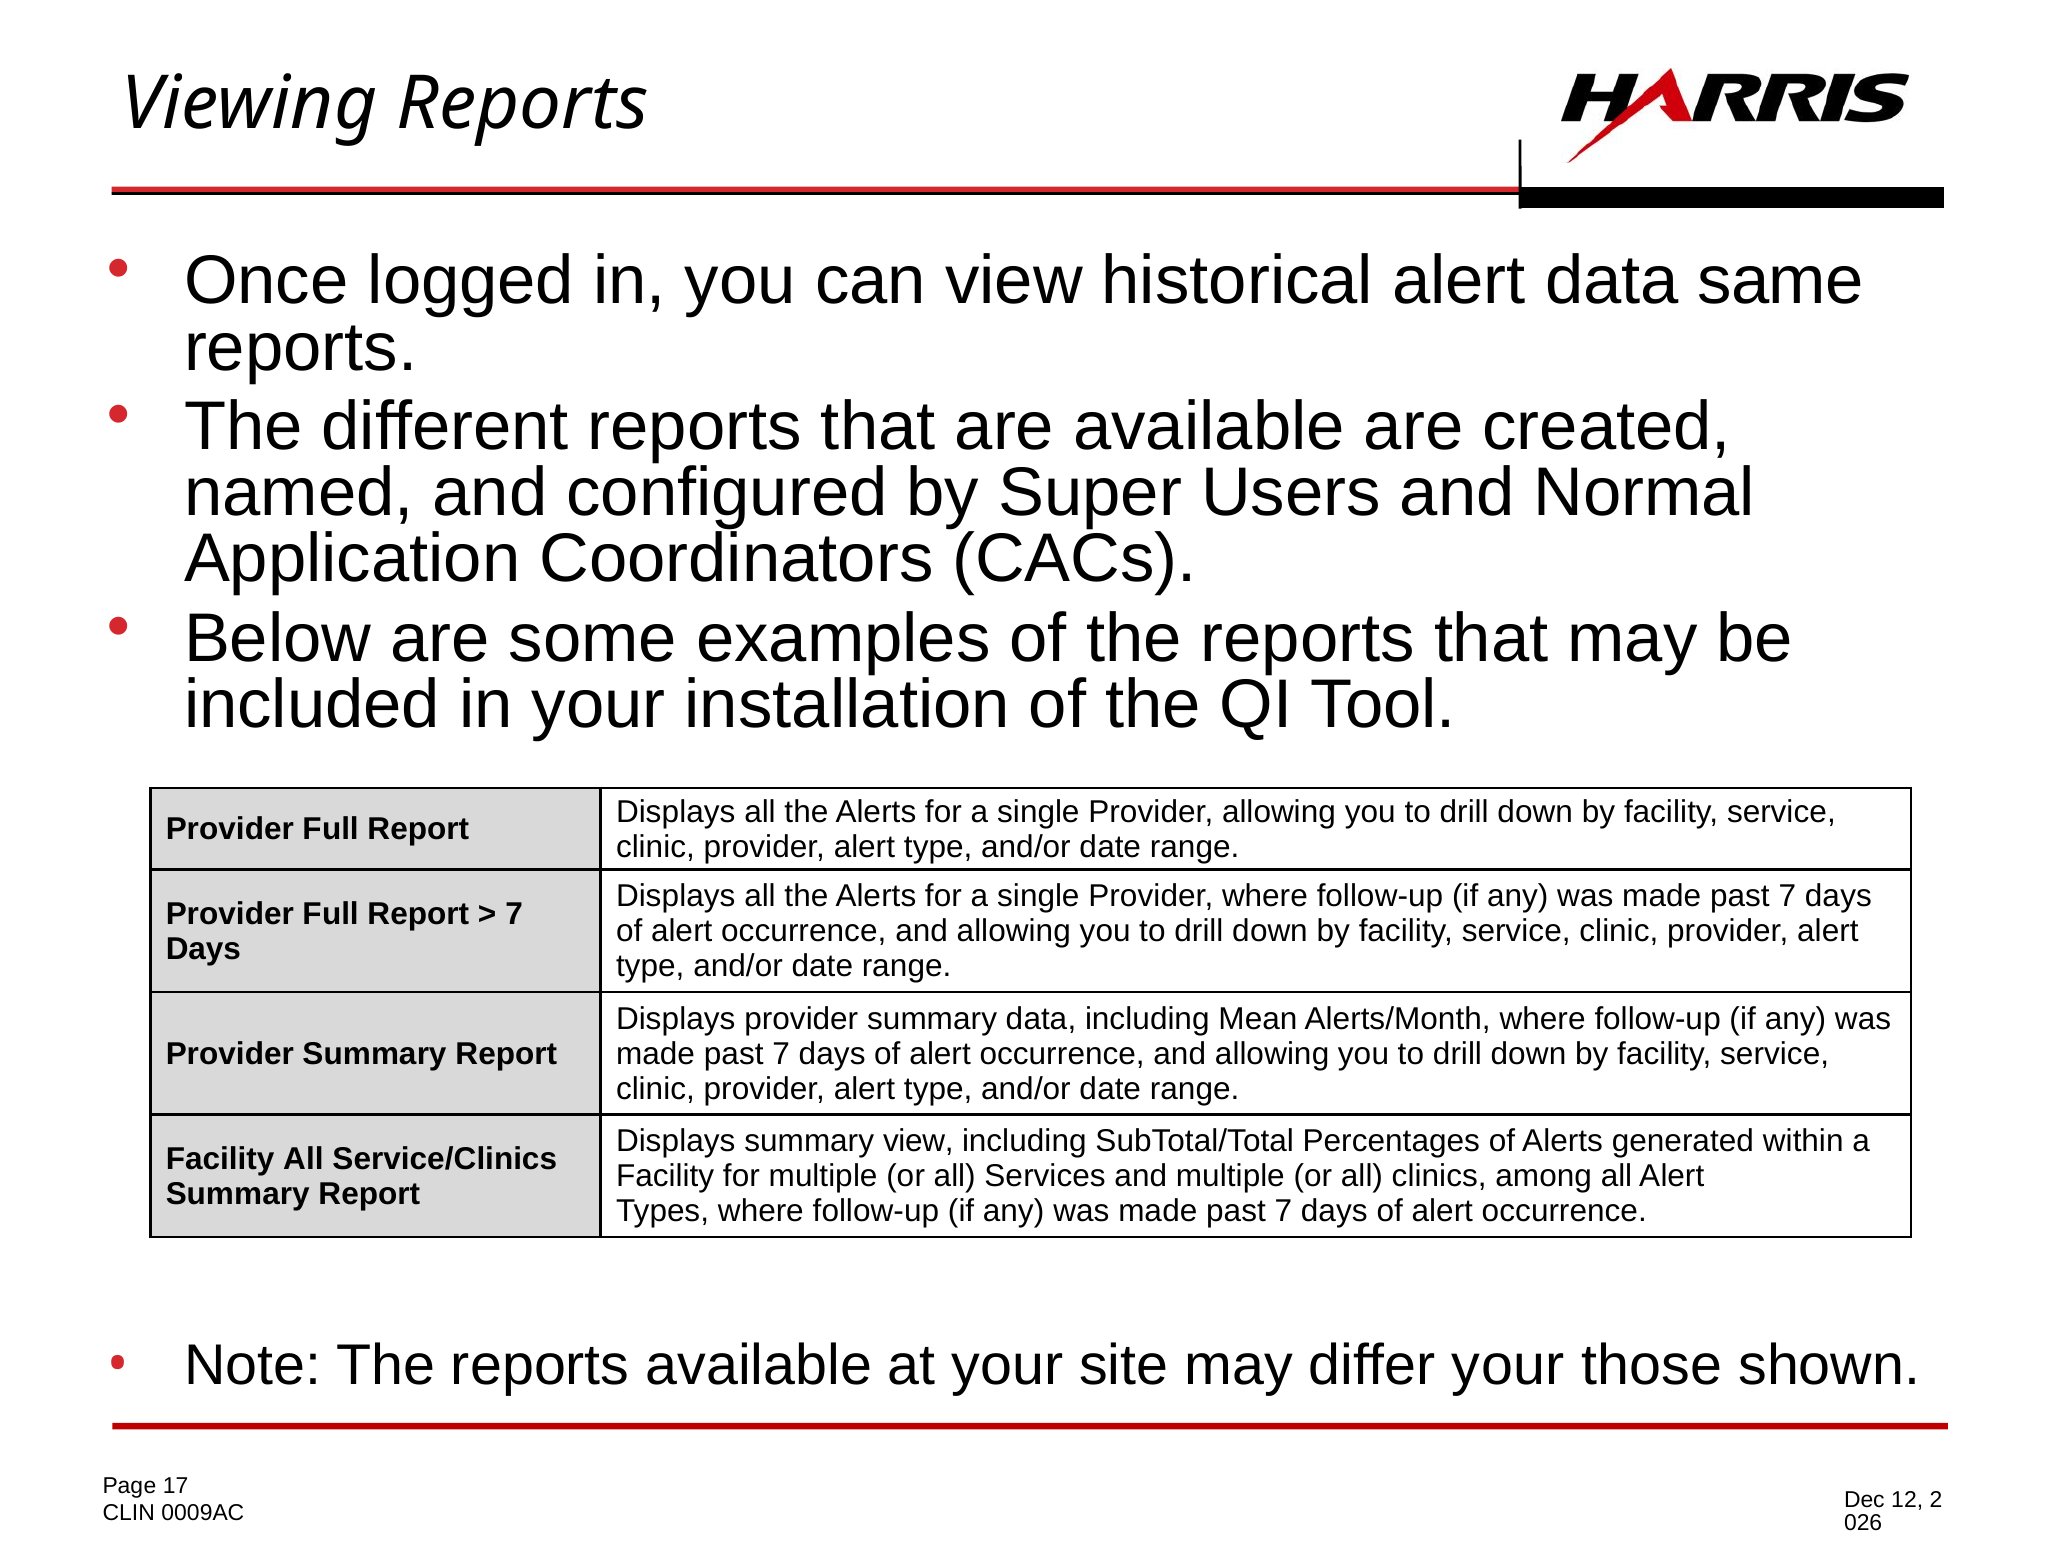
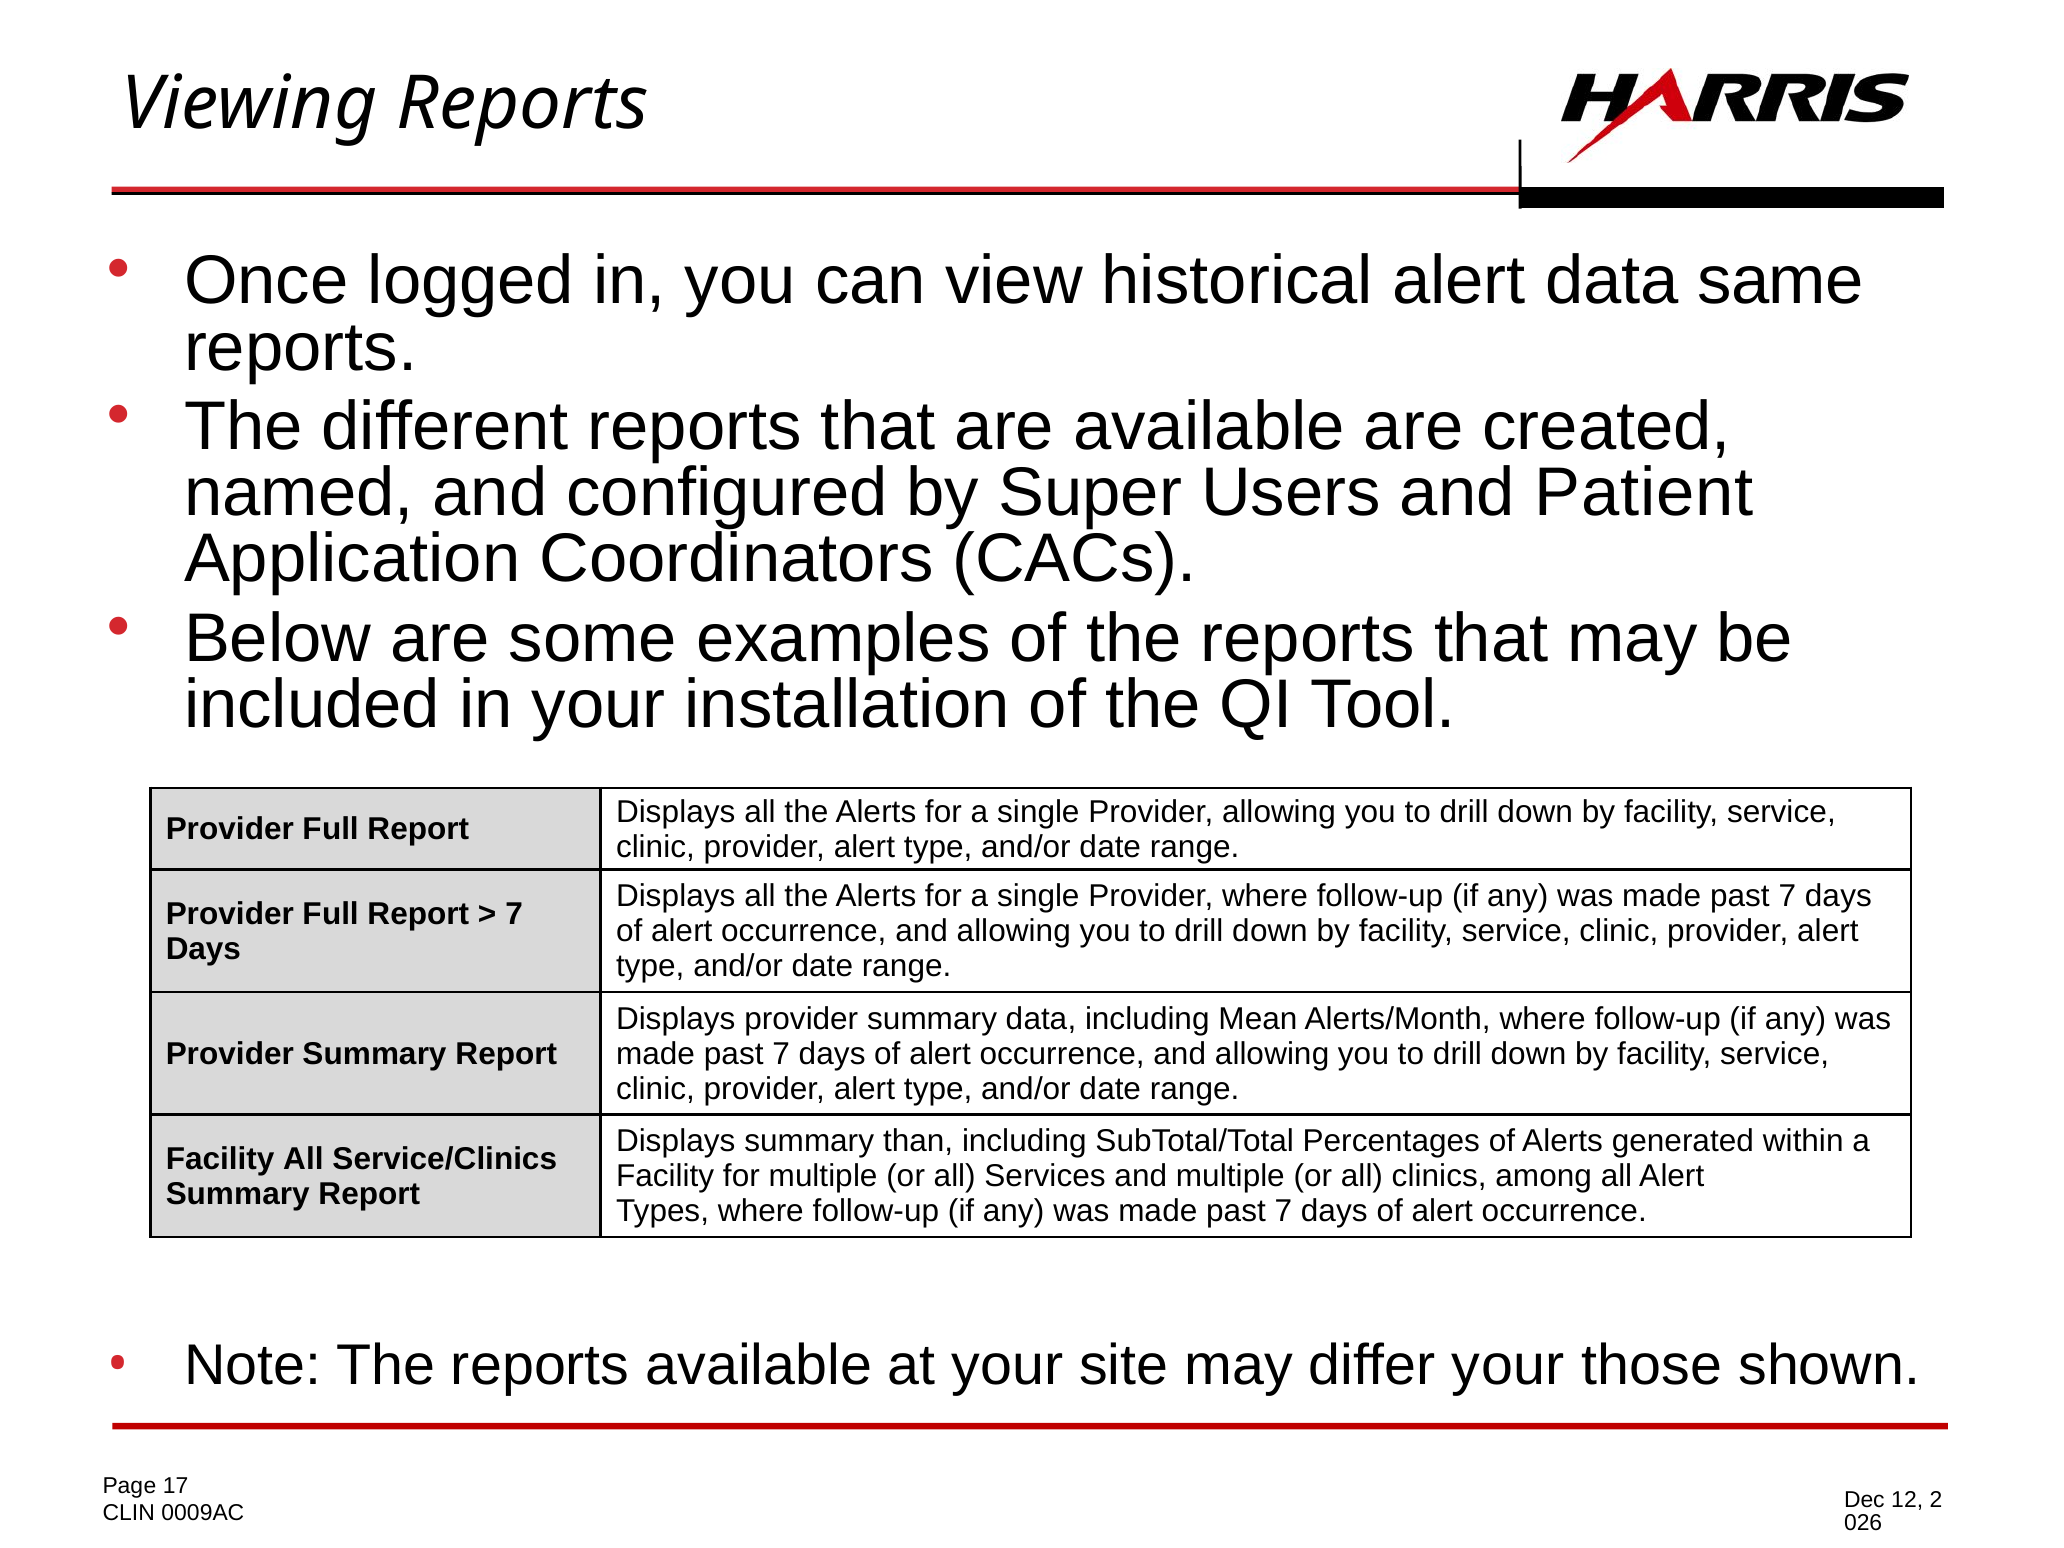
Normal: Normal -> Patient (1644, 493)
summary view: view -> than (918, 1141)
